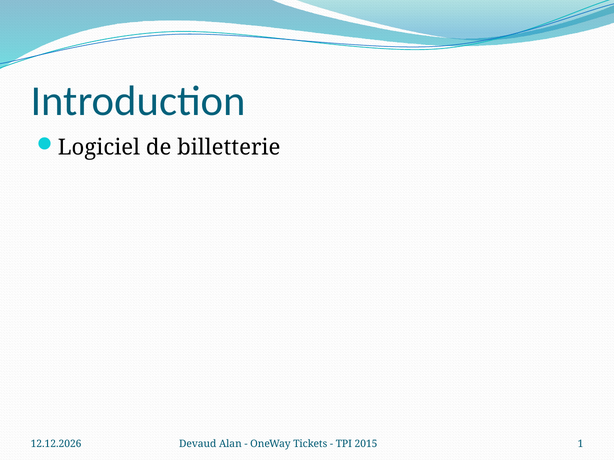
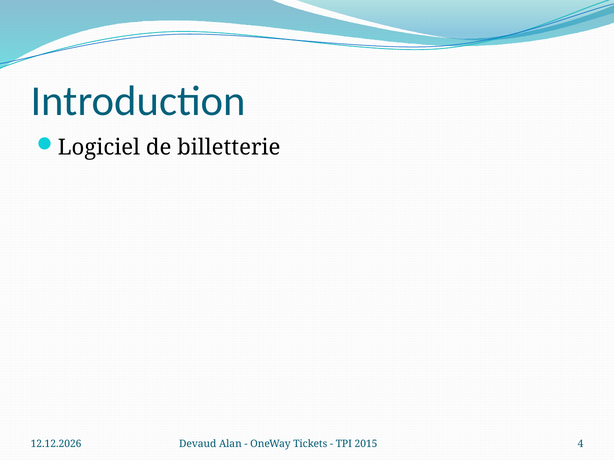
1: 1 -> 4 (581, 444)
